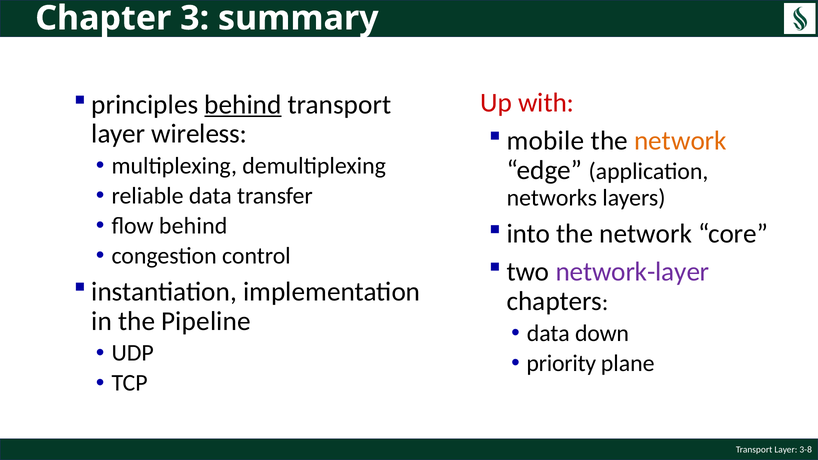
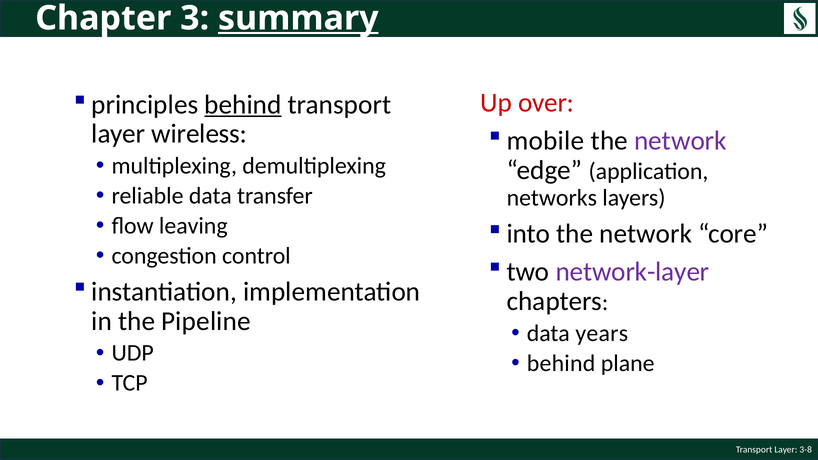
summary underline: none -> present (298, 18)
with: with -> over (546, 103)
network colour: orange -> purple (680, 141)
flow behind: behind -> leaving (193, 226)
down: down -> years (602, 333)
priority: priority -> behind (561, 363)
